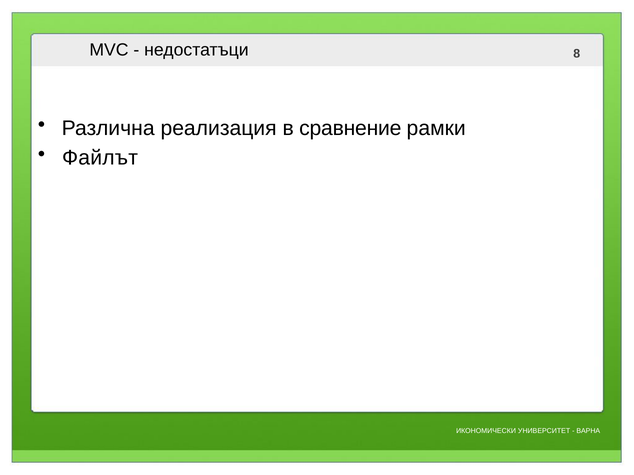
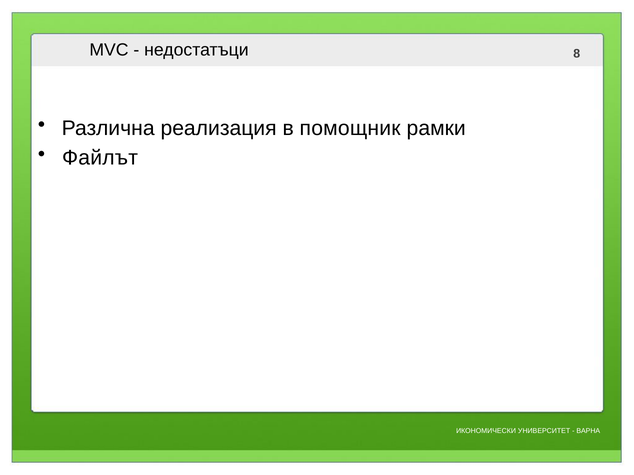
сравнение: сравнение -> помощник (350, 128)
